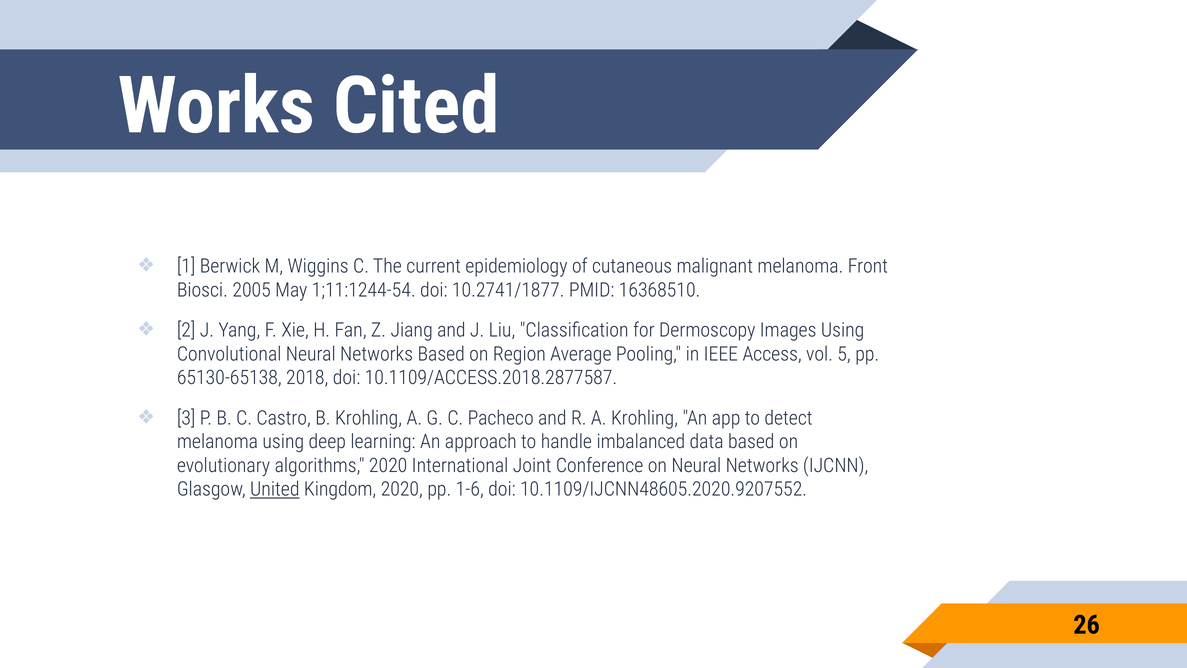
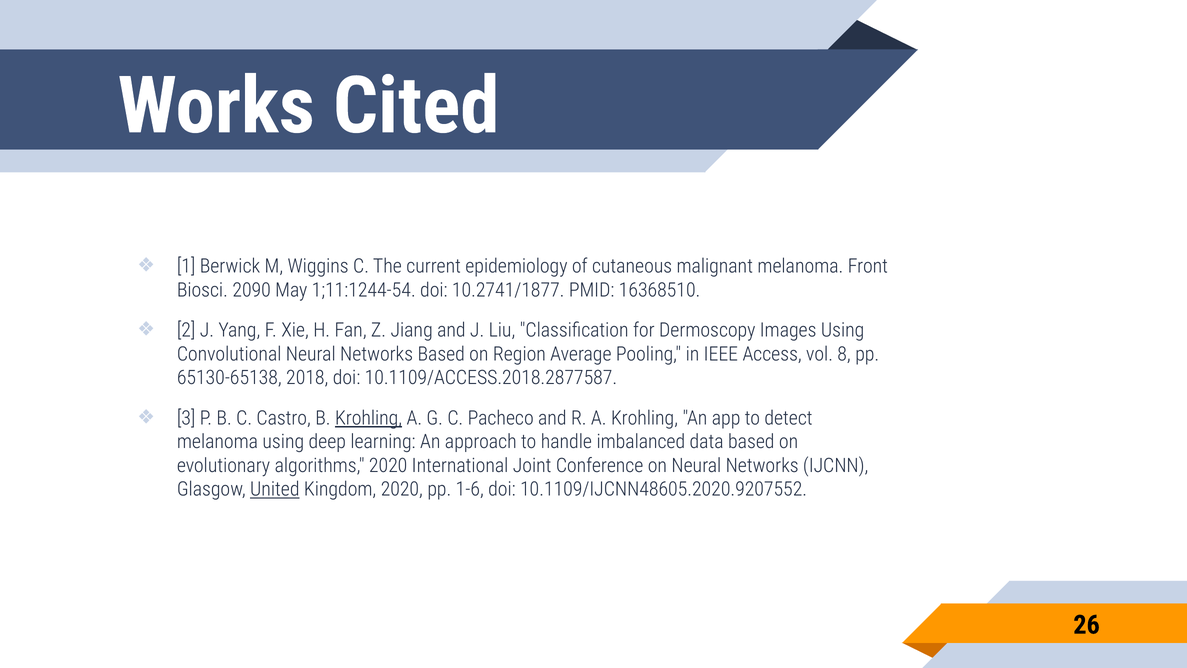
2005: 2005 -> 2090 (252, 290)
5: 5 -> 8 (844, 354)
Krohling underline: none -> present (369, 418)
